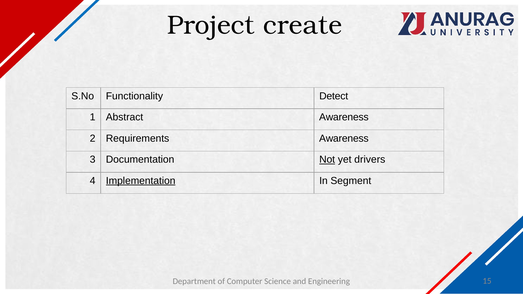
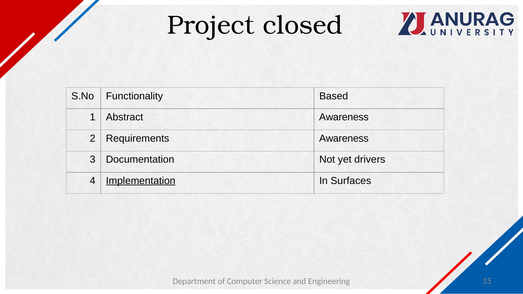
create: create -> closed (303, 25)
Detect: Detect -> Based (334, 96)
Not underline: present -> none (327, 160)
Segment: Segment -> Surfaces (351, 181)
